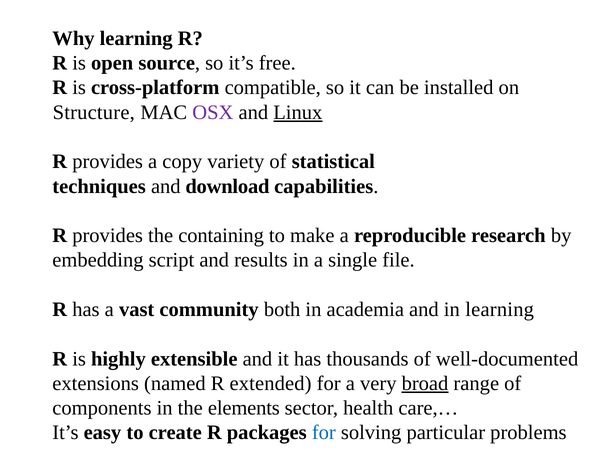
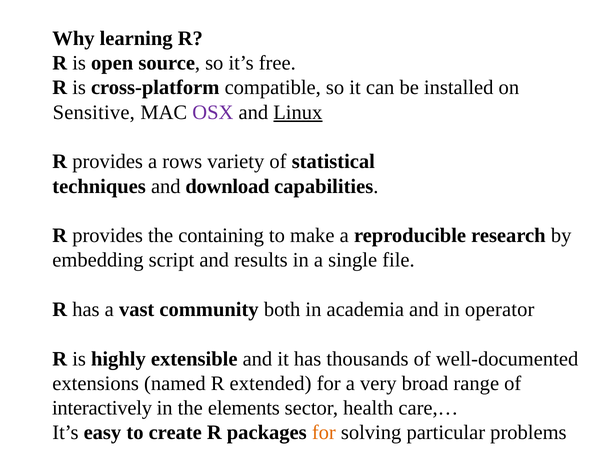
Structure: Structure -> Sensitive (94, 112)
copy: copy -> rows (182, 162)
in learning: learning -> operator (500, 309)
broad underline: present -> none (425, 383)
components: components -> interactively (102, 408)
for colour: blue -> orange (324, 433)
